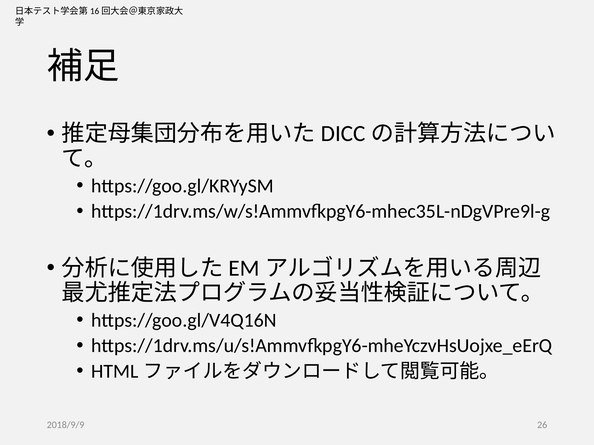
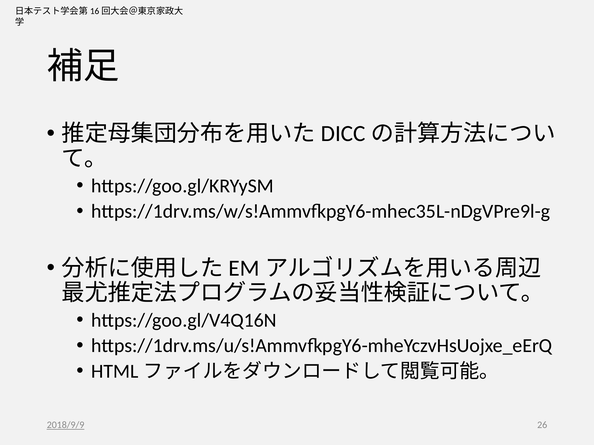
2018/9/9 underline: none -> present (66, 425)
